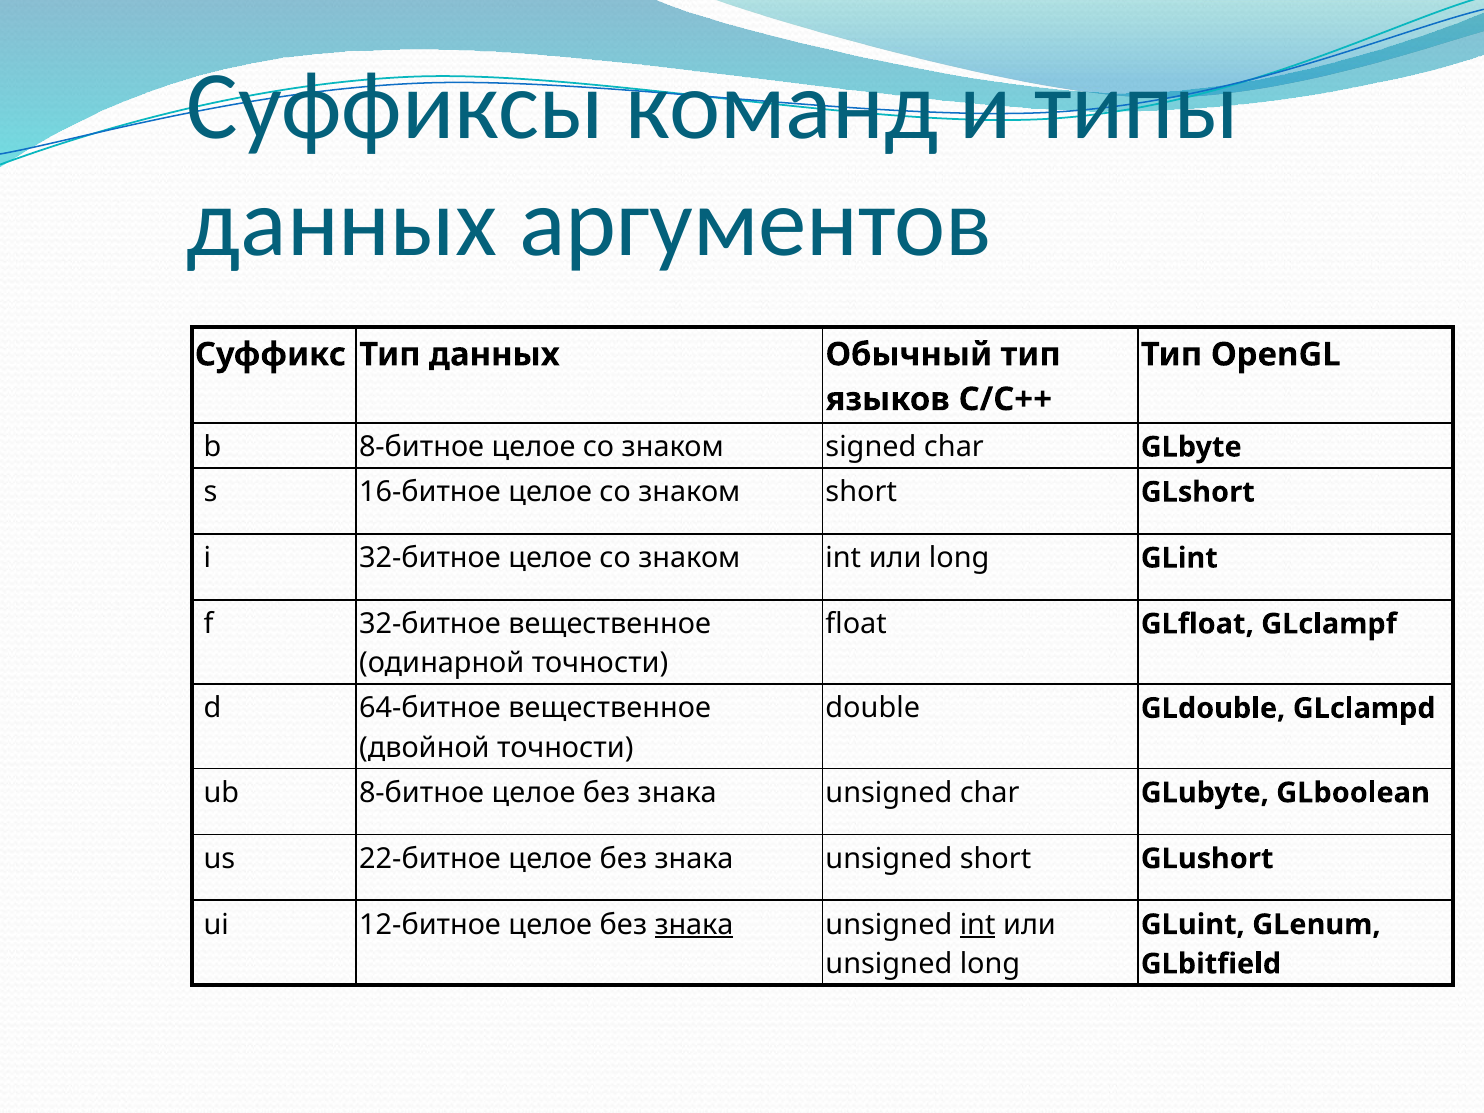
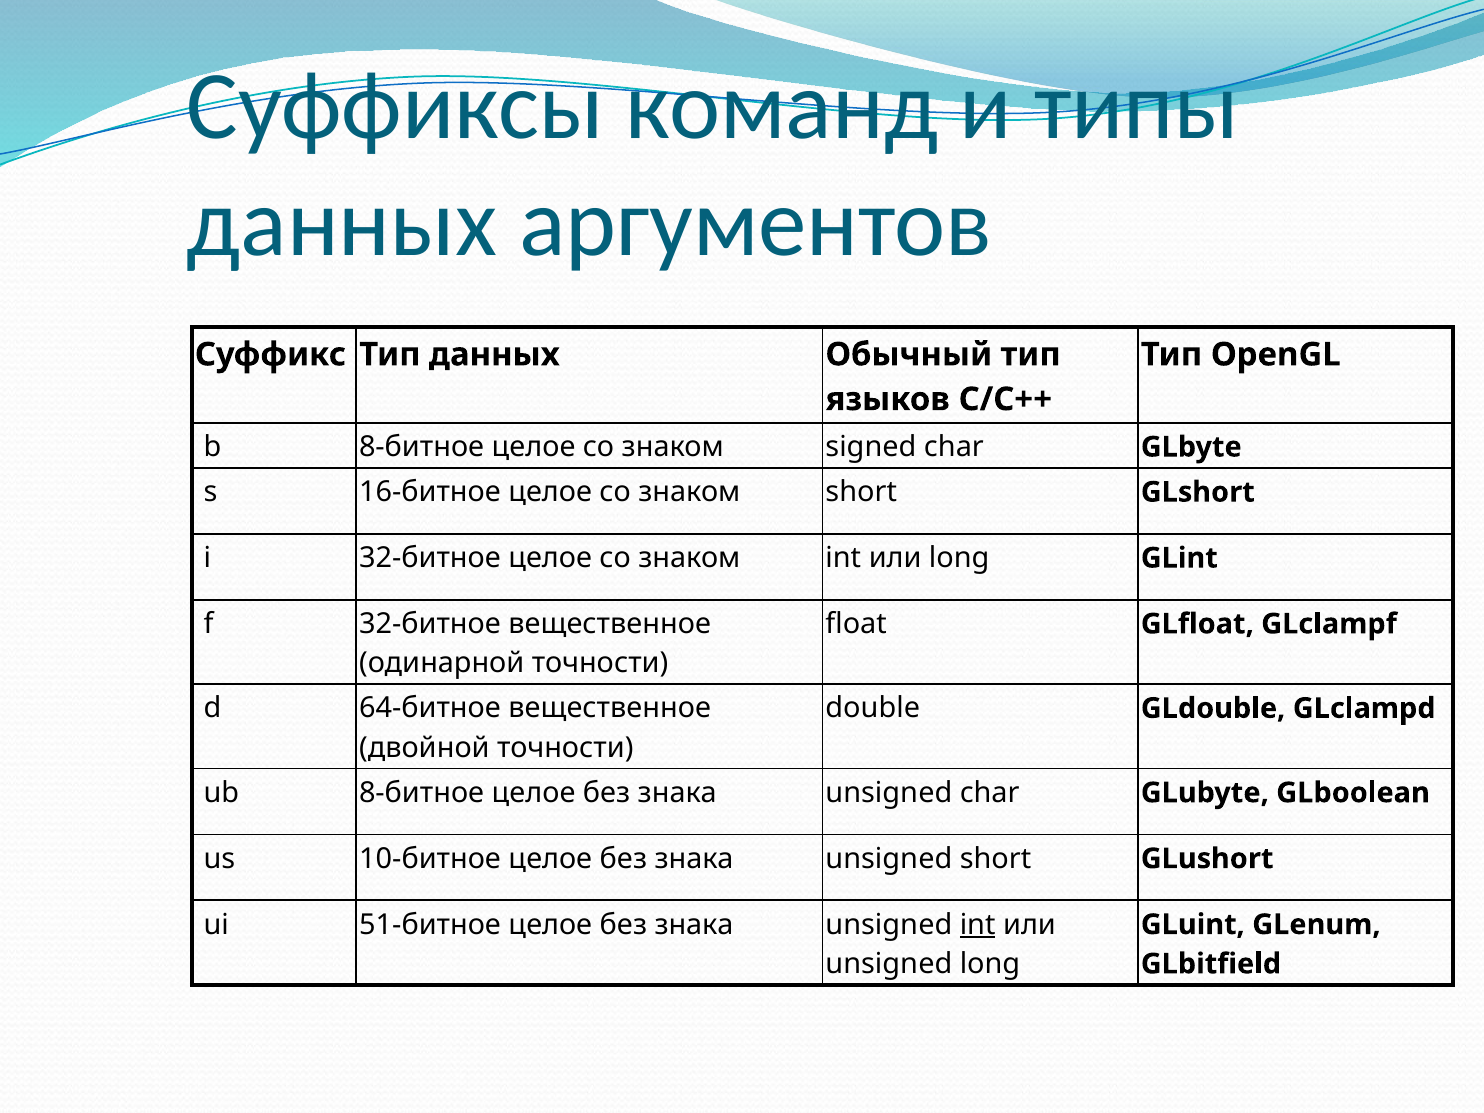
22-битное: 22-битное -> 10-битное (430, 859)
12-битное: 12-битное -> 51-битное (430, 925)
знака underline: present -> none (694, 925)
